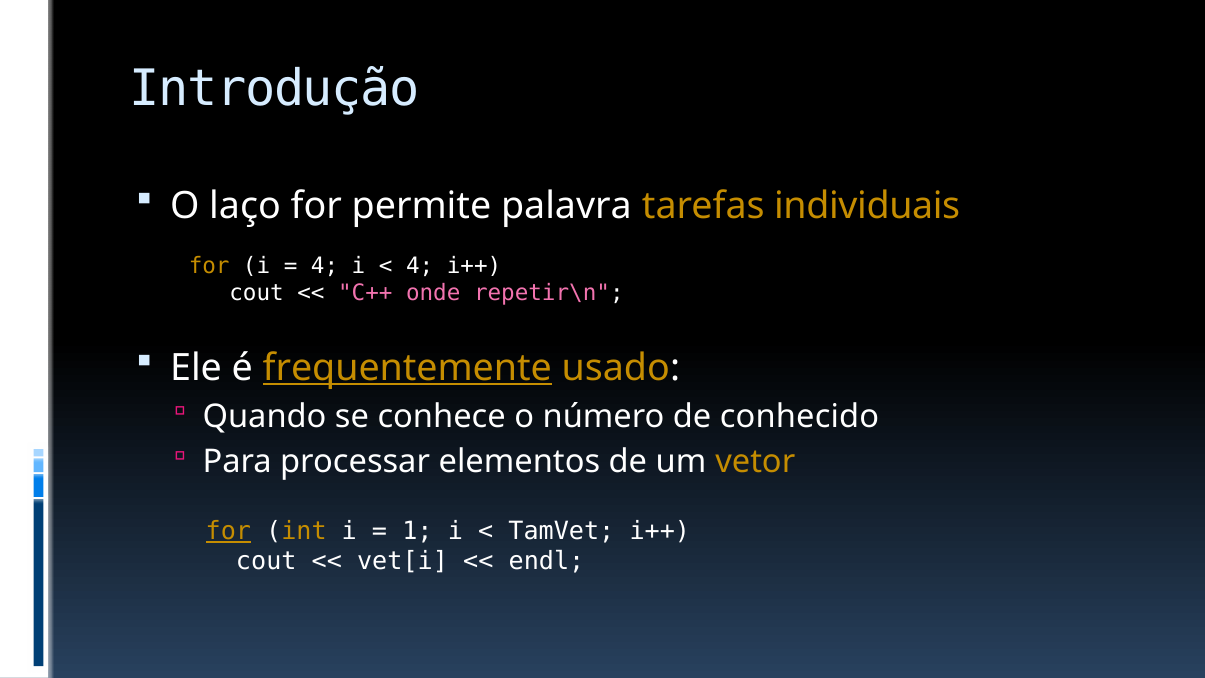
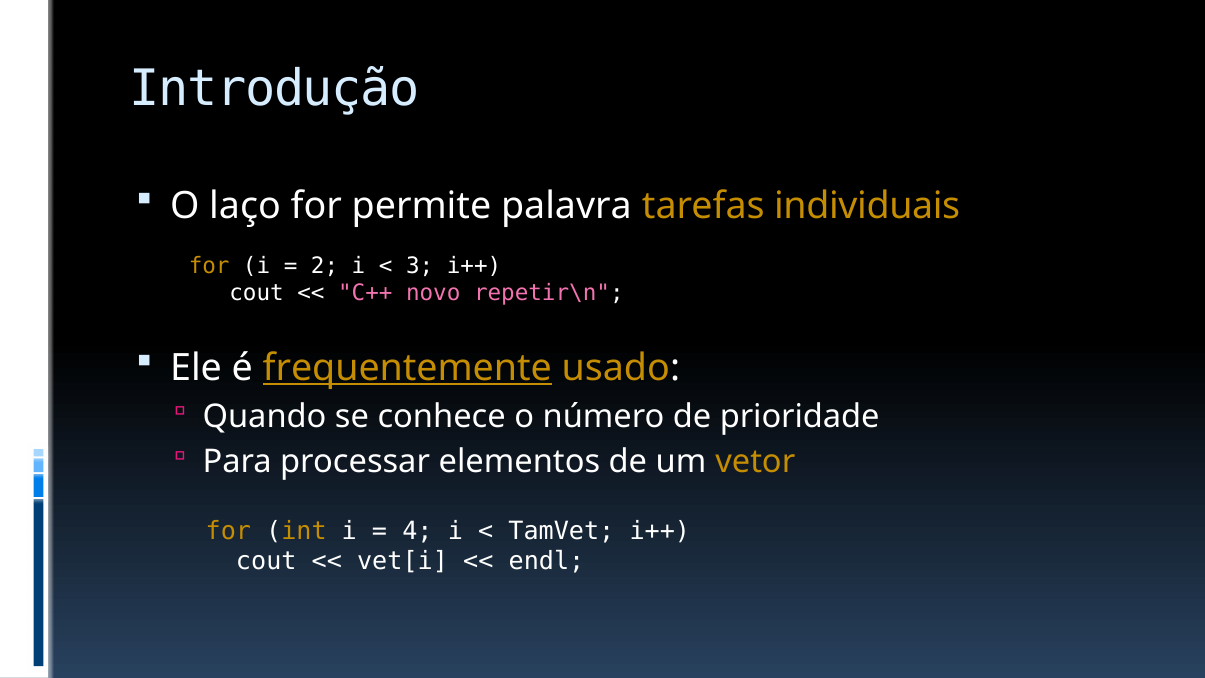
4: 4 -> 2 (324, 266)
4: 4 -> 3 (420, 266)
onde: onde -> novo (433, 293)
conhecido: conhecido -> prioridade (800, 416)
for underline: present -> none (228, 531)
1: 1 -> 4 (417, 531)
